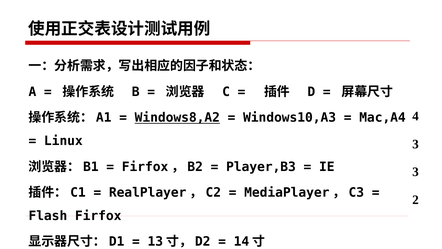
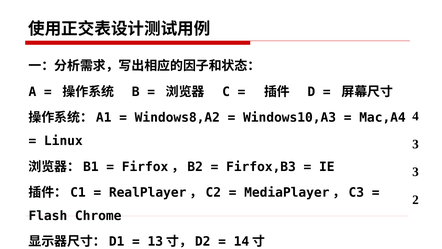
Windows8,A2 underline: present -> none (177, 118)
Player,B3: Player,B3 -> Firfox,B3 (261, 167)
Firfox: Firfox -> Chrome (98, 216)
